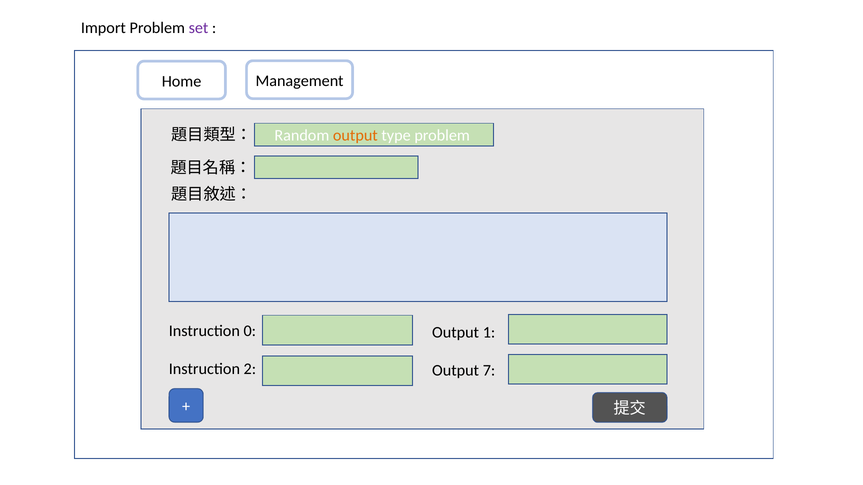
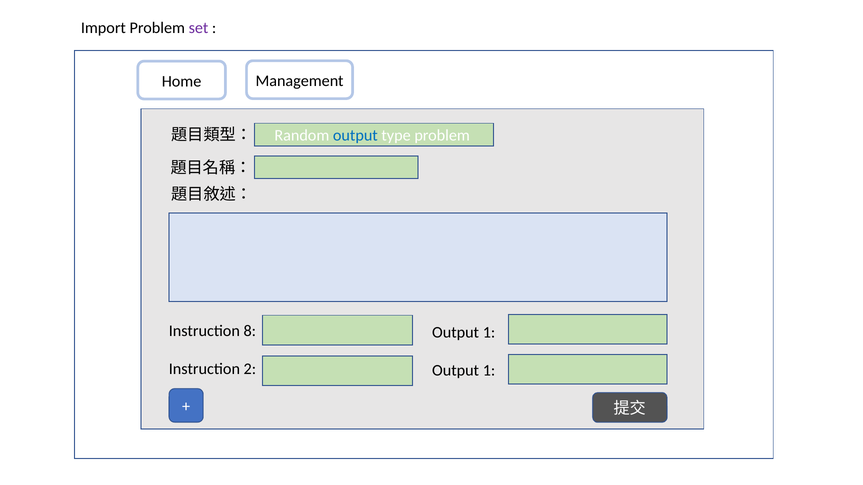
output colour: orange -> blue (355, 136)
0: 0 -> 8 (250, 331)
7: 7 -> 1 (489, 371)
